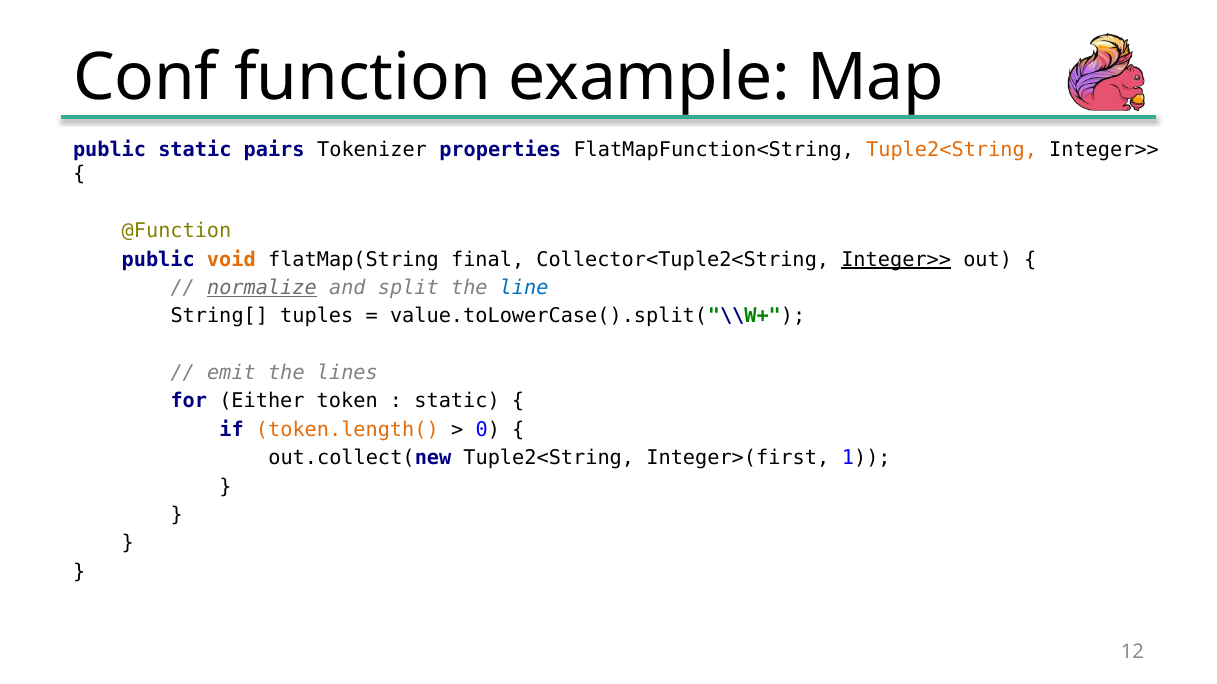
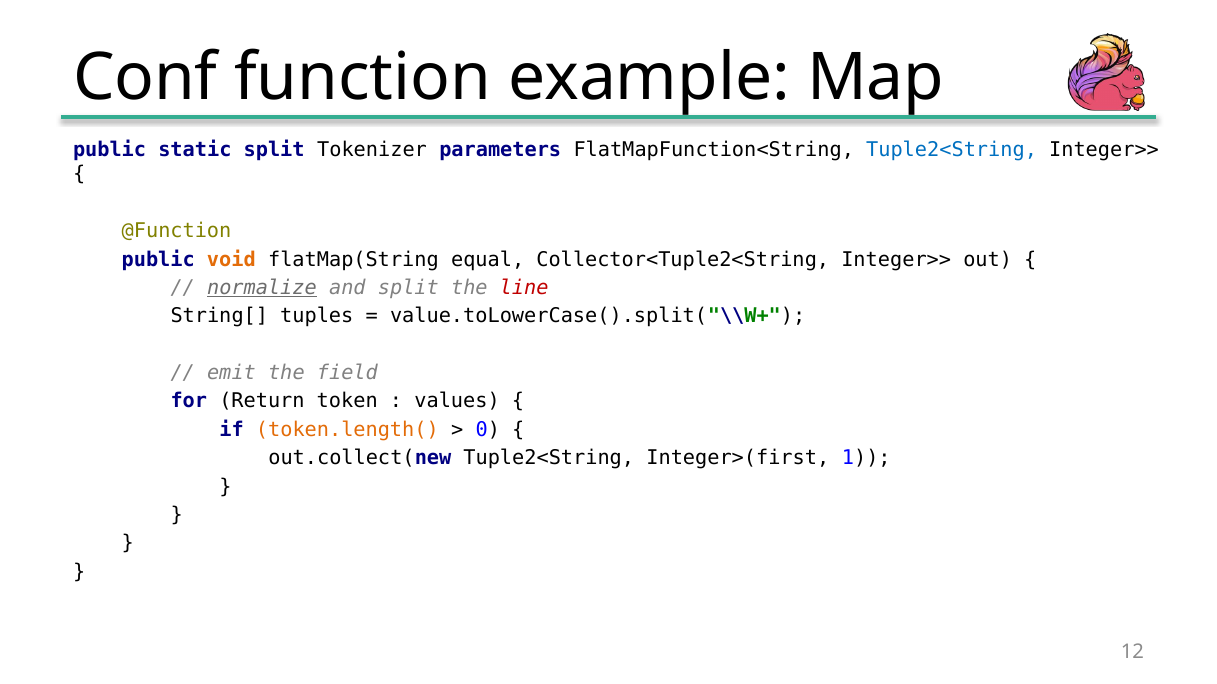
static pairs: pairs -> split (274, 150)
properties: properties -> parameters (500, 150)
Tuple2<String colour: orange -> blue (952, 150)
final: final -> equal (488, 260)
Integer>> underline: present -> none (896, 260)
line colour: blue -> red (524, 288)
lines: lines -> field (347, 373)
Either: Either -> Return (262, 402)
static: static -> values (457, 402)
